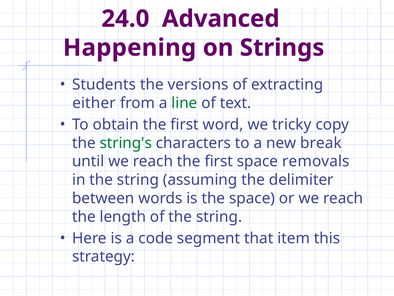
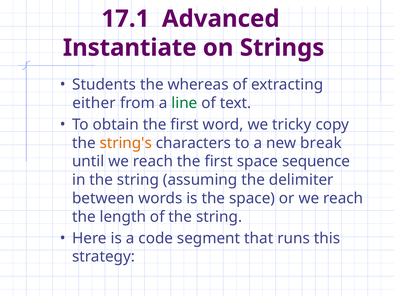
24.0: 24.0 -> 17.1 (125, 19)
Happening: Happening -> Instantiate (130, 48)
versions: versions -> whereas (198, 84)
string's colour: green -> orange (126, 143)
removals: removals -> sequence (316, 161)
item: item -> runs (294, 238)
